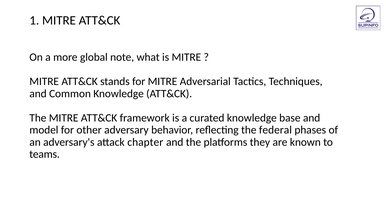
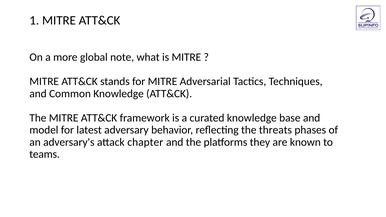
other: other -> latest (89, 130)
federal: federal -> threats (275, 130)
